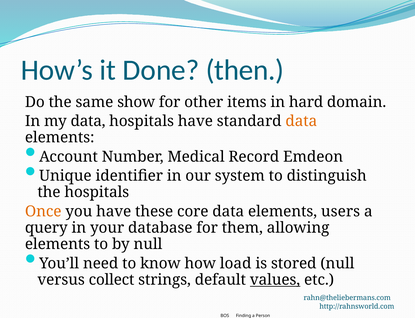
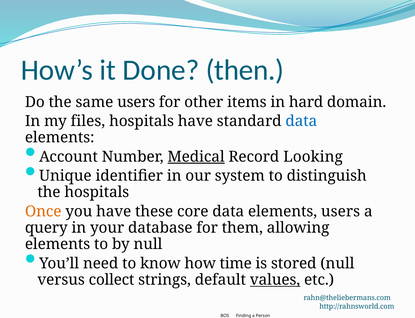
same show: show -> users (136, 102)
my data: data -> files (88, 121)
data colour: orange -> blue (301, 121)
Medical underline: none -> present (196, 156)
Emdeon: Emdeon -> Looking (313, 156)
load: load -> time (236, 263)
